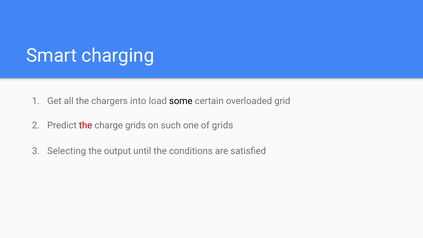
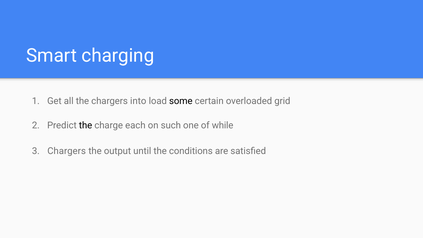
the colour: red -> black (86, 125)
charge grids: grids -> each (135, 125)
of grids: grids -> while (223, 125)
Selecting: Selecting -> Chargers (67, 151)
